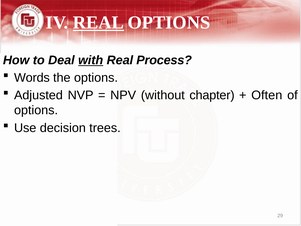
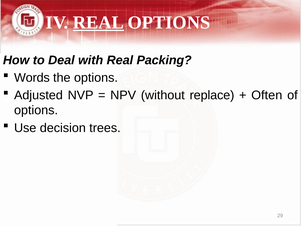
with underline: present -> none (91, 60)
Process: Process -> Packing (164, 60)
chapter: chapter -> replace (212, 95)
